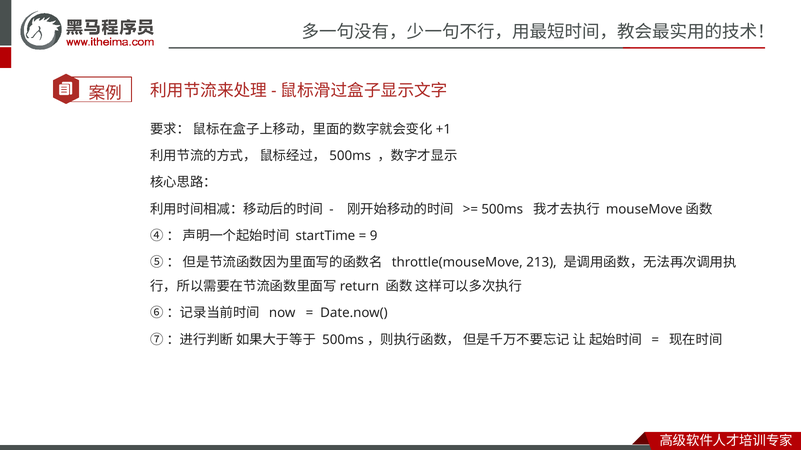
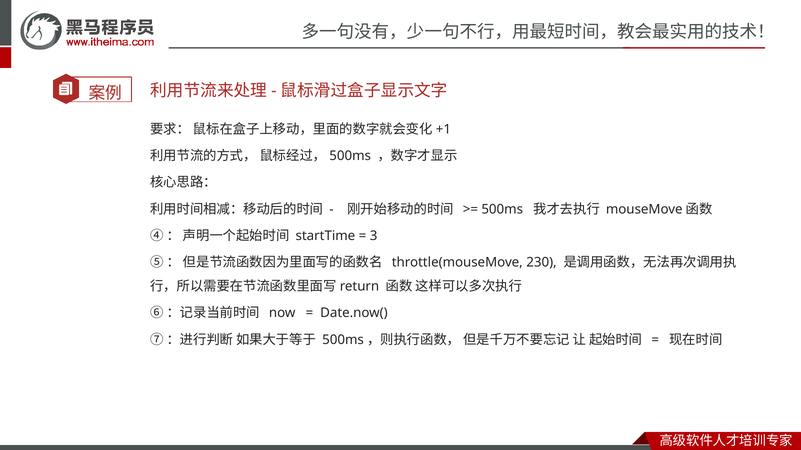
9: 9 -> 3 (374, 236)
213: 213 -> 230 (542, 263)
